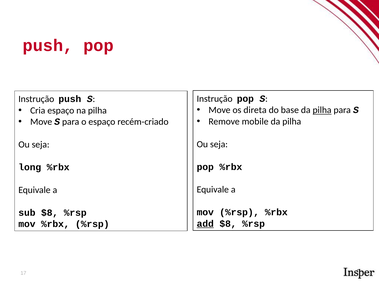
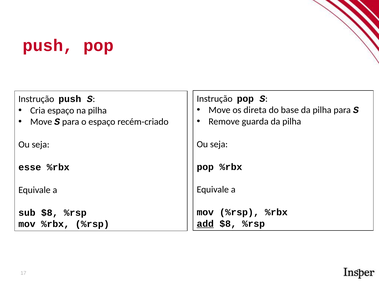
pilha underline: present -> none (322, 110)
mobile: mobile -> guarda (255, 122)
long: long -> esse (30, 167)
